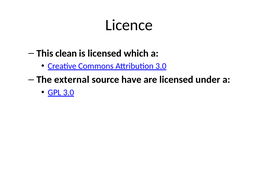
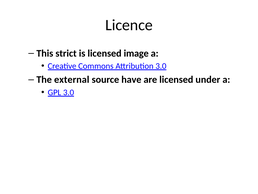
clean: clean -> strict (66, 53)
which: which -> image (136, 53)
